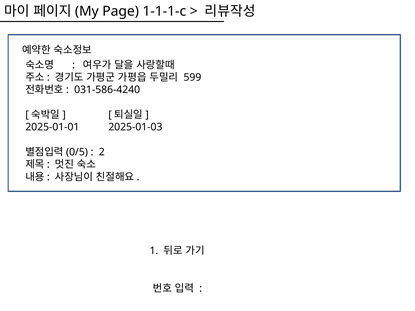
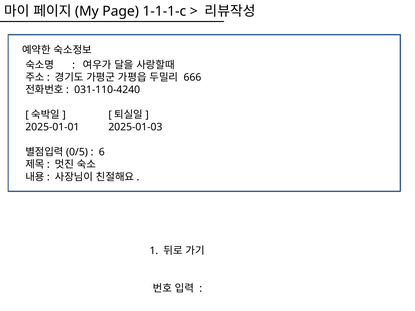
599: 599 -> 666 (192, 78)
031-586-4240: 031-586-4240 -> 031-110-4240 (107, 90)
2: 2 -> 6 (102, 152)
